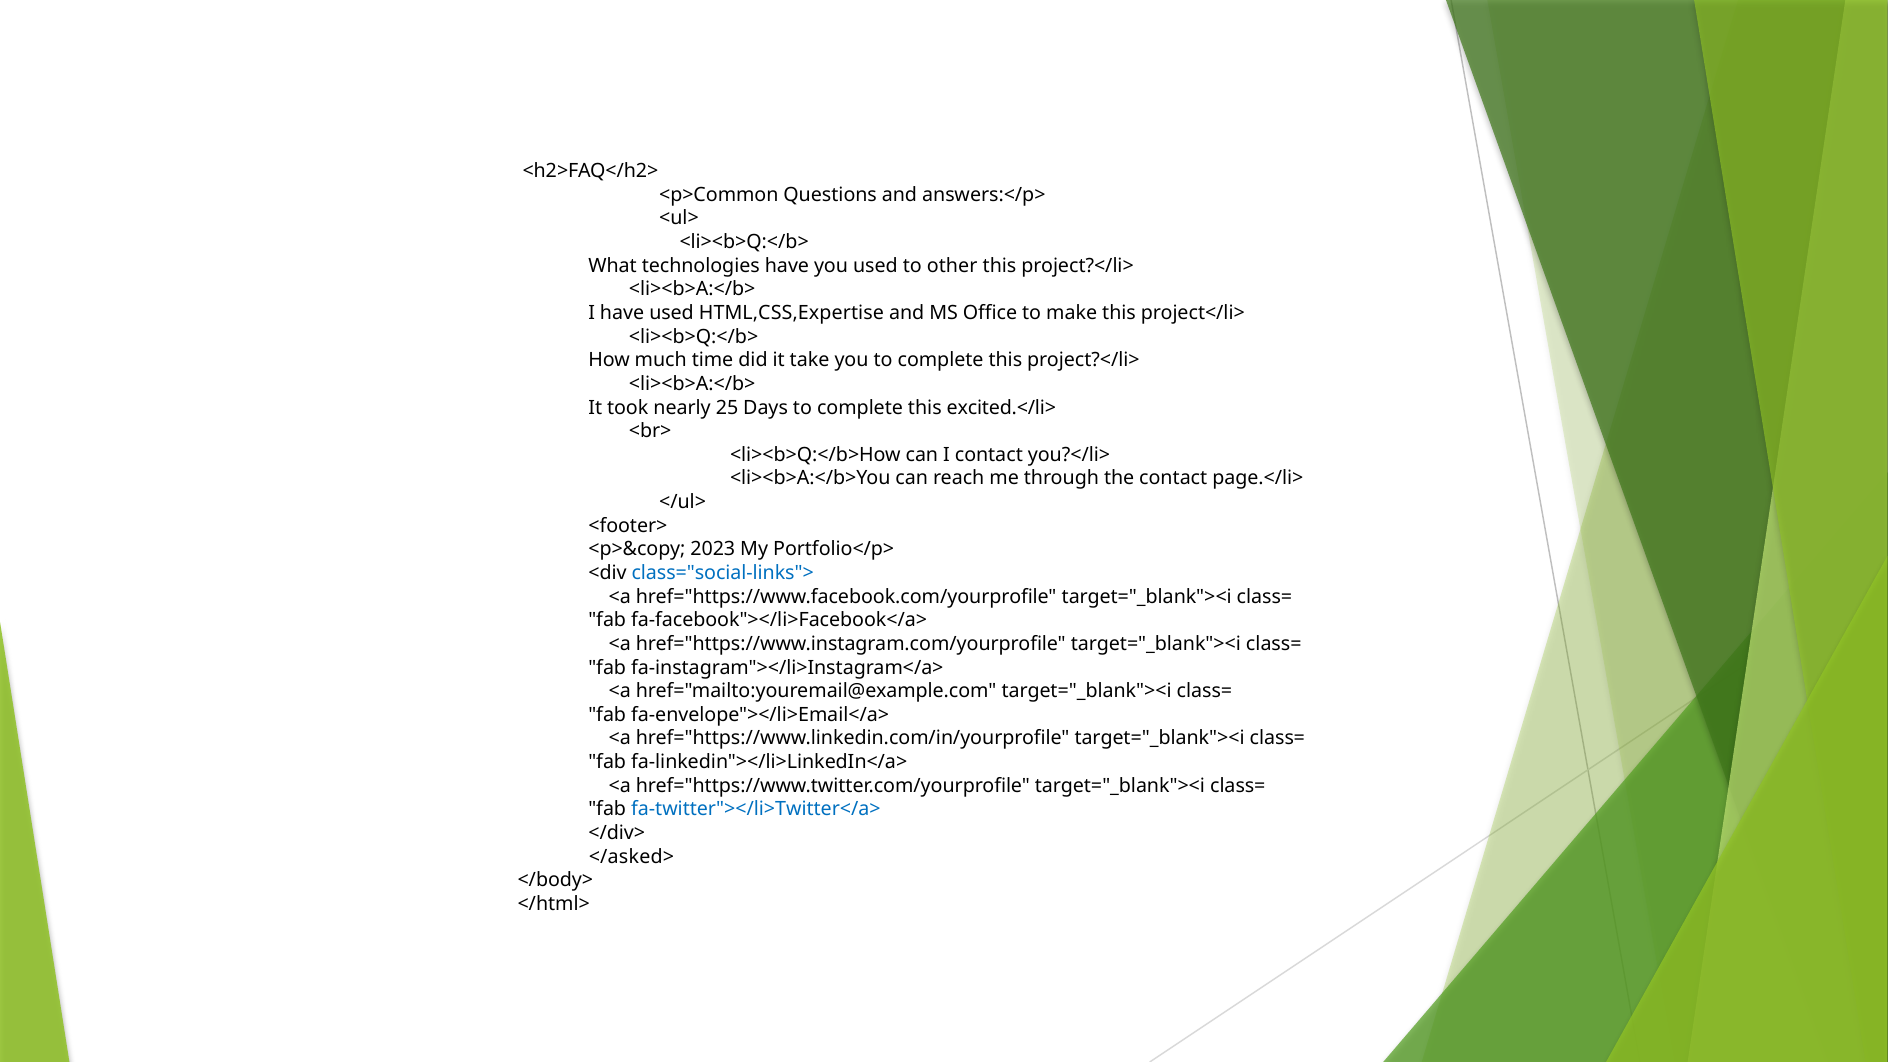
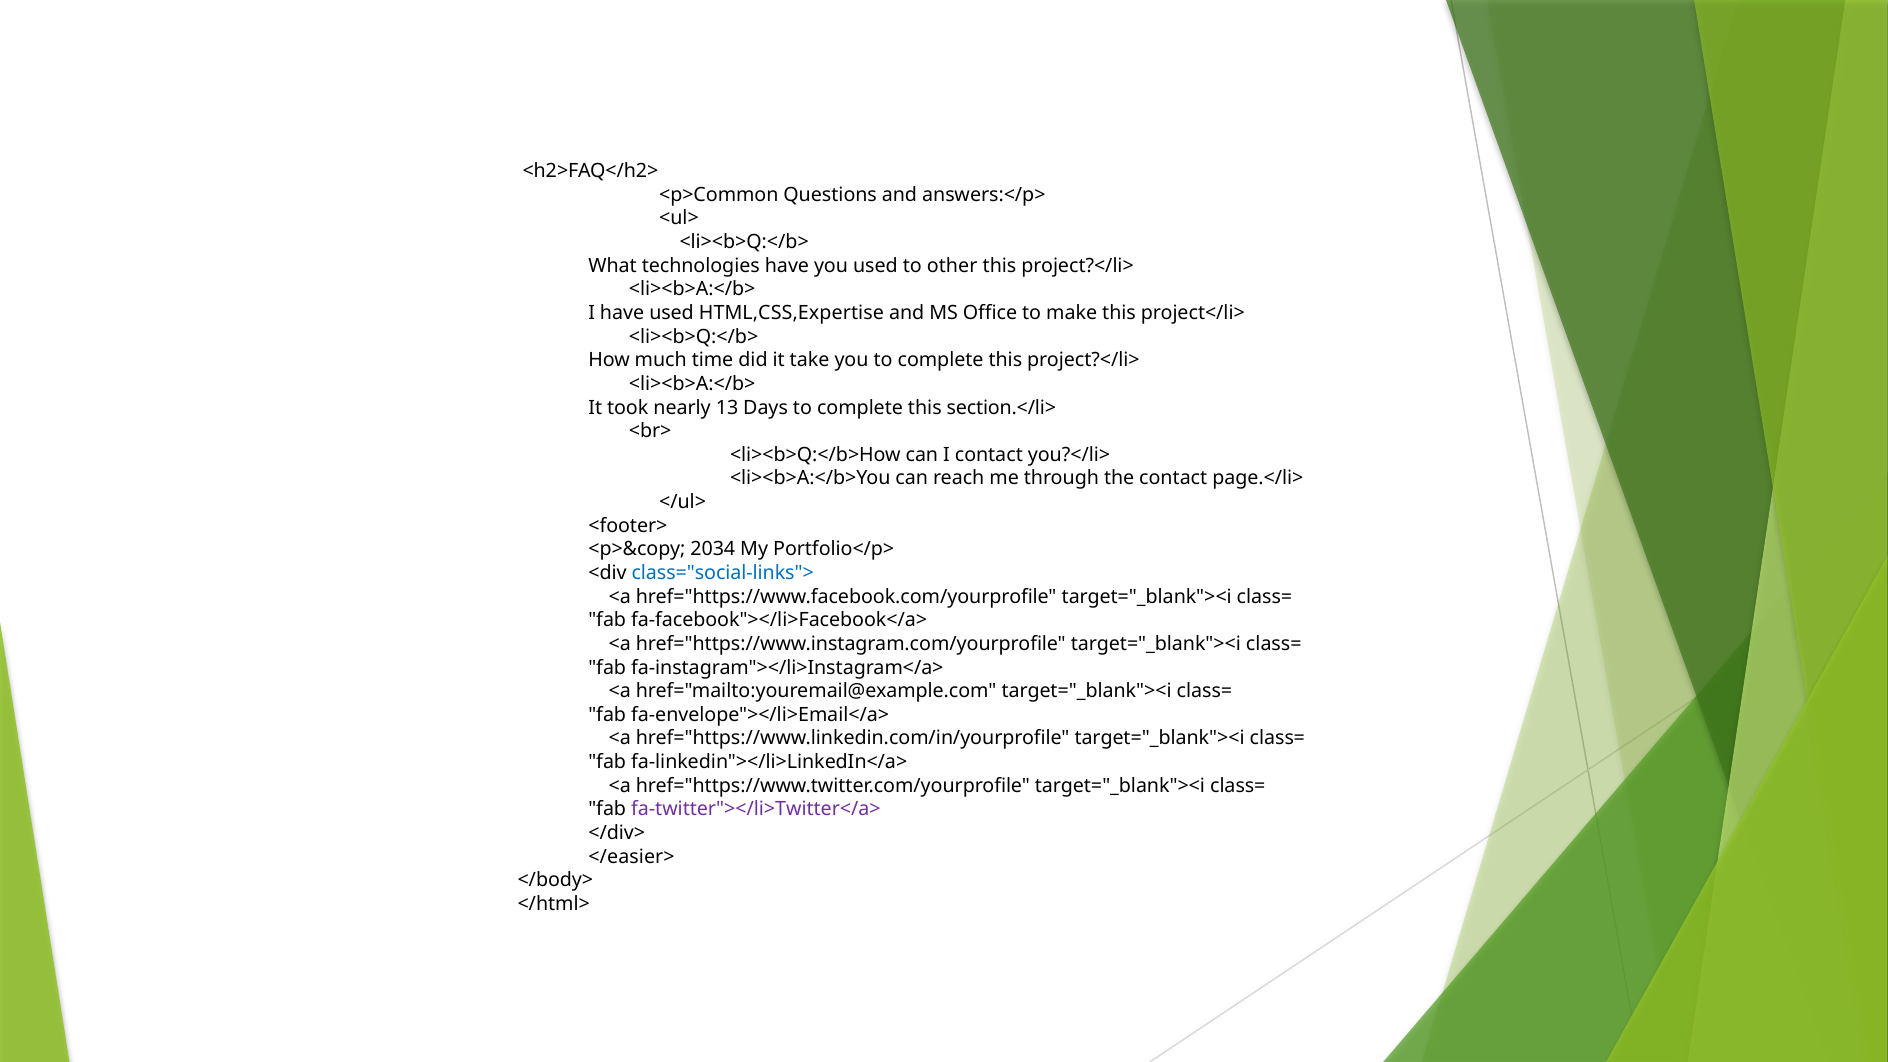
25: 25 -> 13 (727, 408)
excited.</li>: excited.</li> -> section.</li> (1001, 408)
2023: 2023 -> 2034 (713, 549)
fa-twitter"></li>Twitter</a> colour: blue -> purple (756, 809)
</asked>: </asked> -> </easier> (632, 857)
